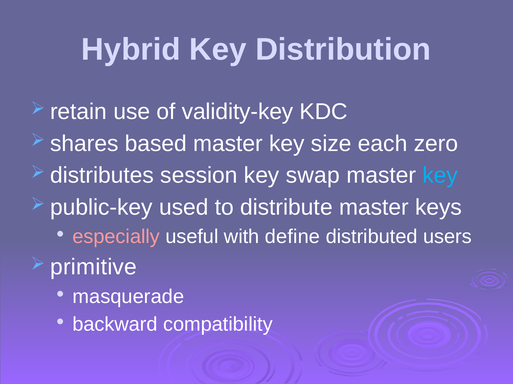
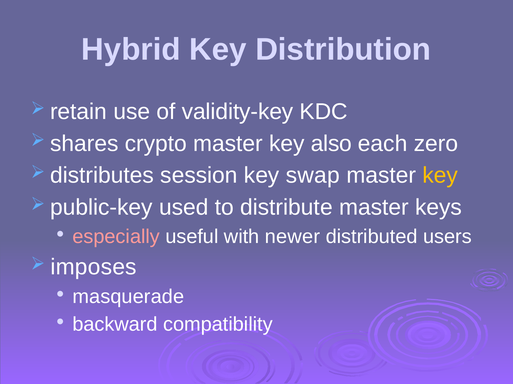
based: based -> crypto (156, 144)
size: size -> also (331, 144)
key colour: light blue -> yellow (440, 176)
define: define -> newer (292, 237)
primitive: primitive -> imposes (94, 268)
